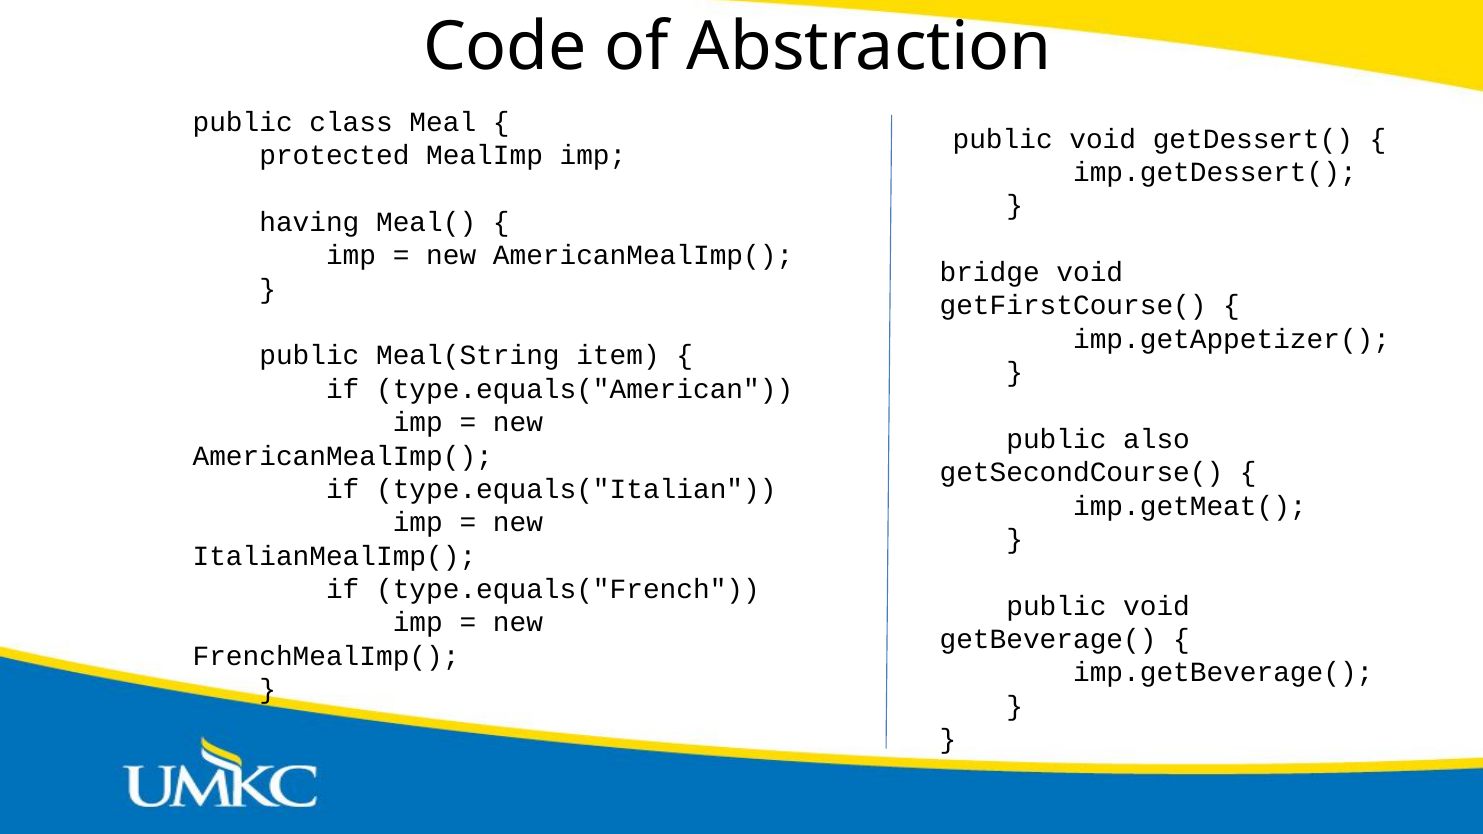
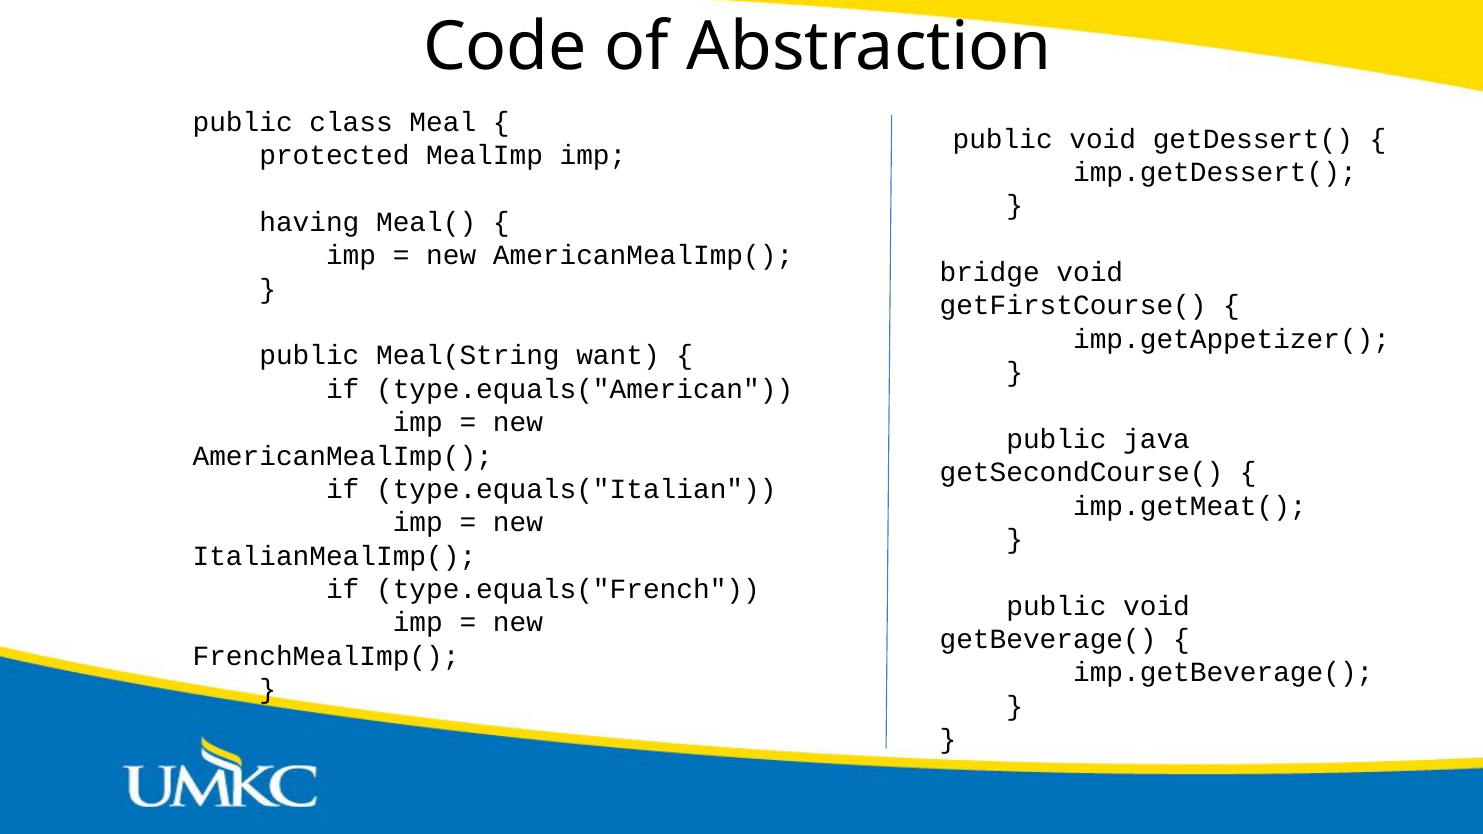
item: item -> want (618, 356)
also: also -> java (1157, 439)
